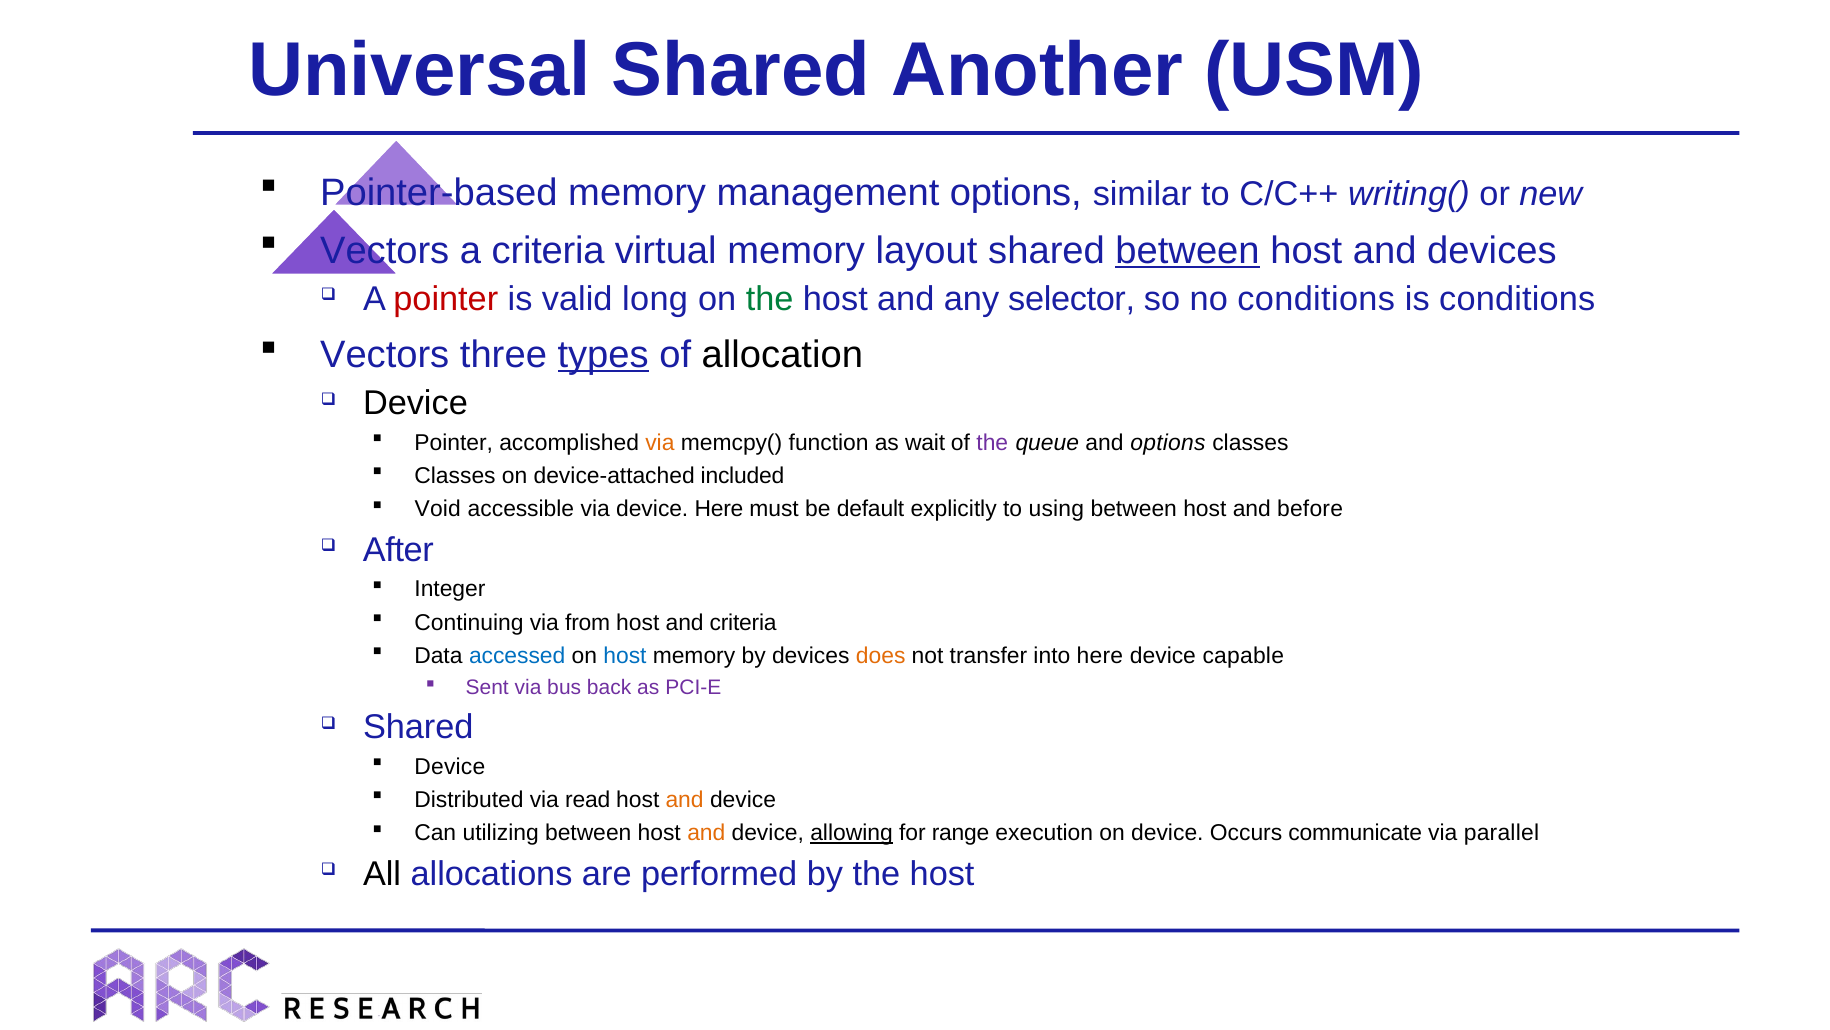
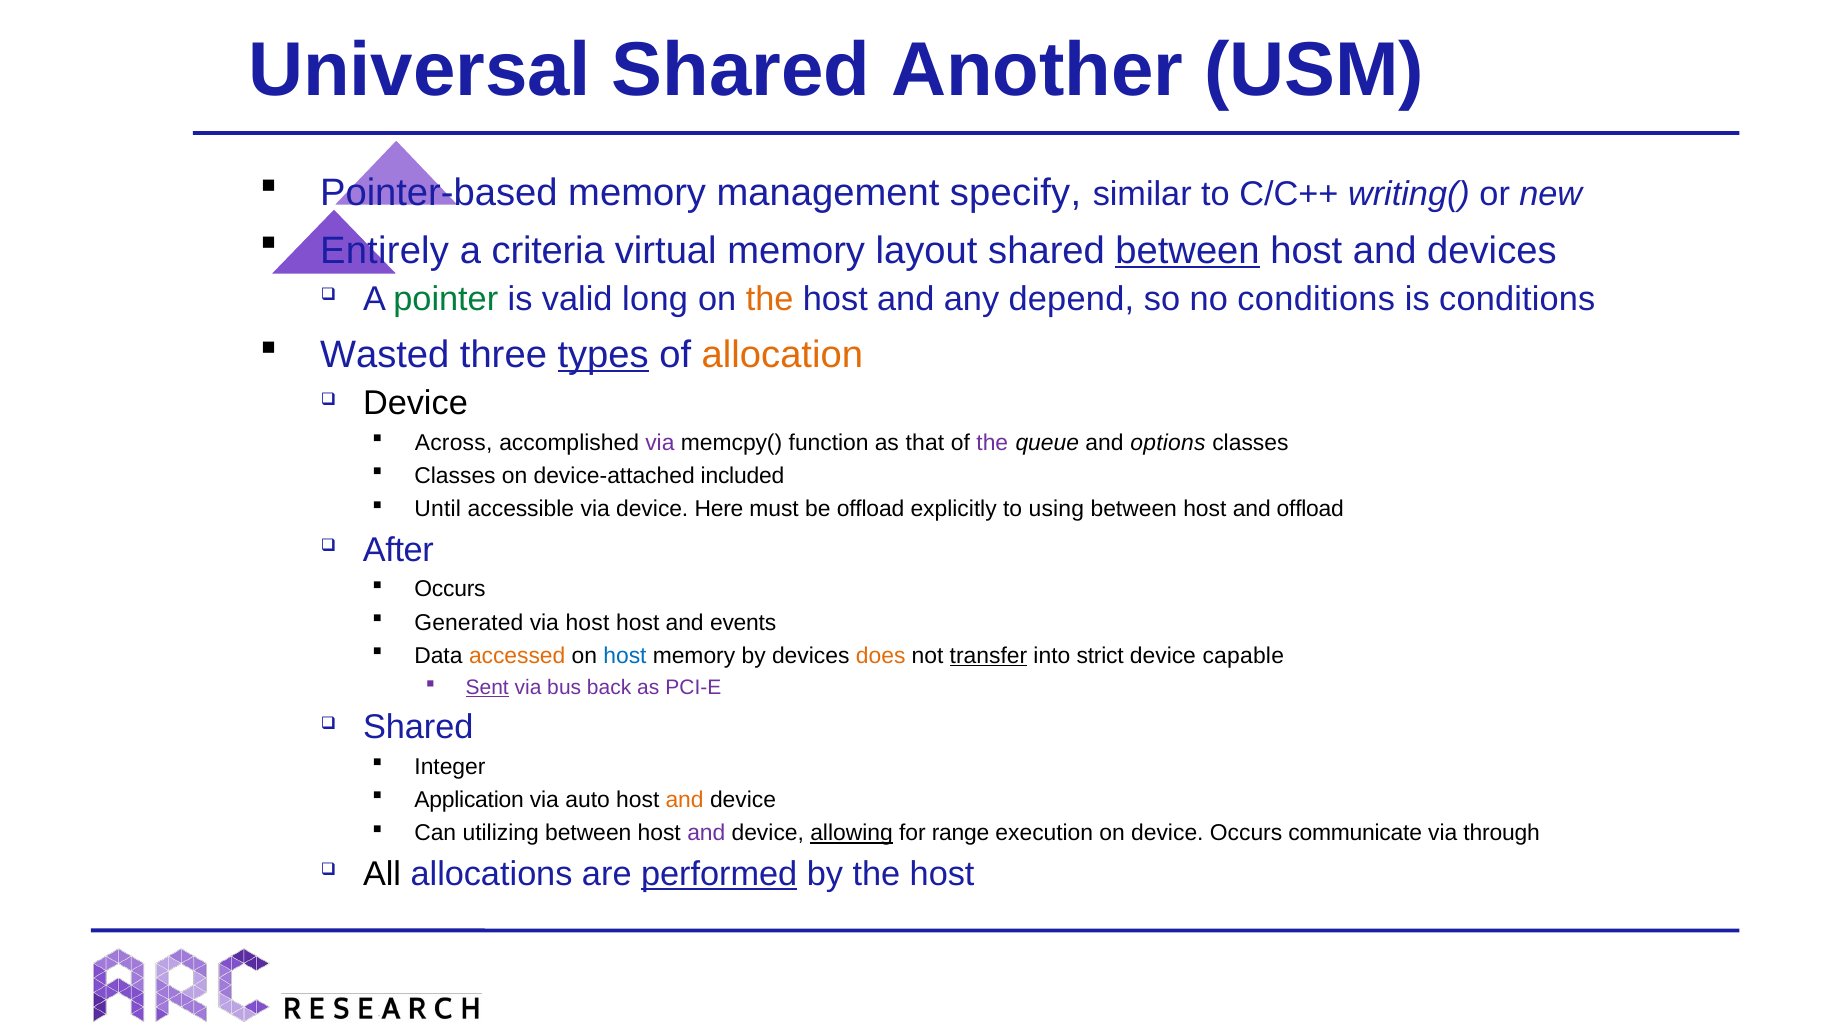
management options: options -> specify (1015, 193)
Vectors: Vectors -> Entirely (385, 250)
pointer colour: red -> green (446, 299)
the colour: green -> orange (770, 299)
selector: selector -> depend (1071, 299)
Vectors: Vectors -> Wasted (385, 354)
allocation colour: black -> orange (782, 354)
Pointer: Pointer -> Across (454, 443)
via colour: orange -> purple (660, 443)
wait: wait -> that (925, 443)
Void: Void -> Until (438, 509)
be default: default -> offload (871, 509)
and before: before -> offload (1310, 509)
Integer: Integer -> Occurs (450, 589)
Continuing: Continuing -> Generated (469, 622)
via from: from -> host (587, 622)
and criteria: criteria -> events (743, 622)
accessed colour: blue -> orange (517, 655)
transfer underline: none -> present (988, 655)
into here: here -> strict (1100, 655)
Sent underline: none -> present (487, 687)
Device: Device -> Integer (450, 766)
Distributed: Distributed -> Application (469, 800)
read: read -> auto (588, 800)
and colour: orange -> purple (706, 833)
parallel: parallel -> through (1502, 833)
performed underline: none -> present (719, 874)
